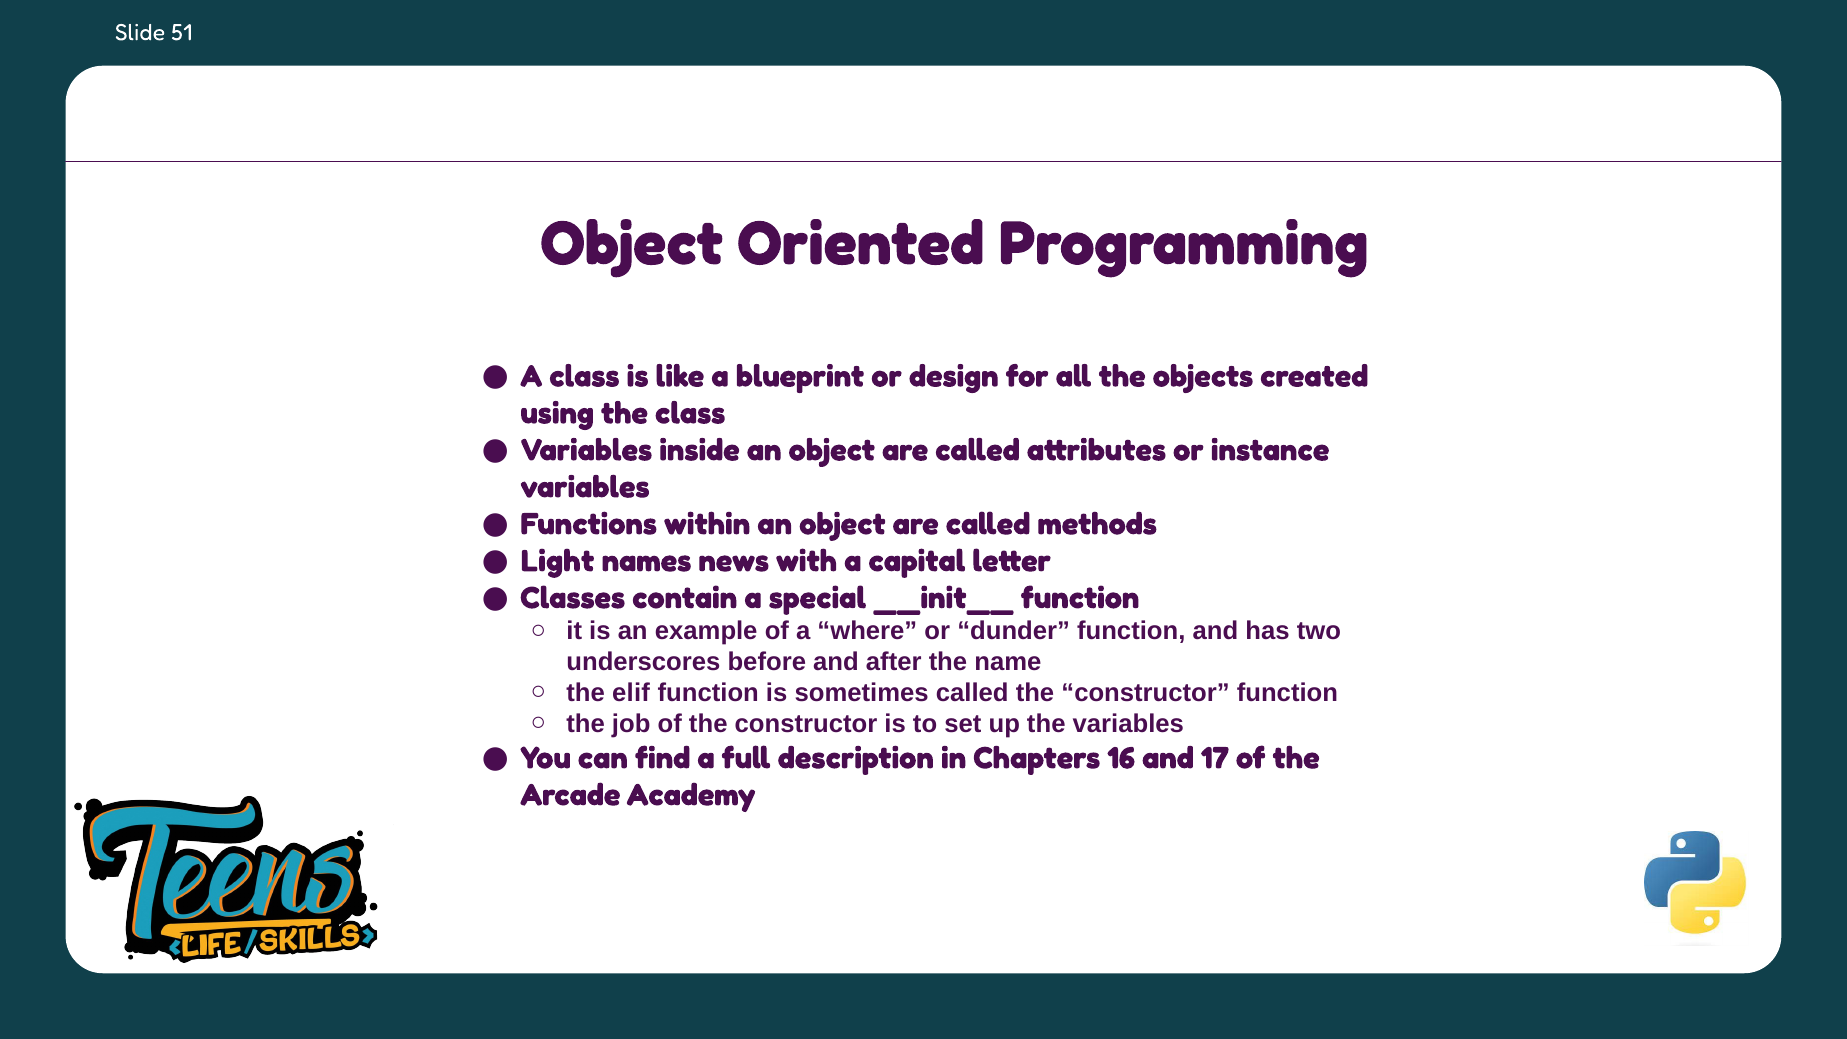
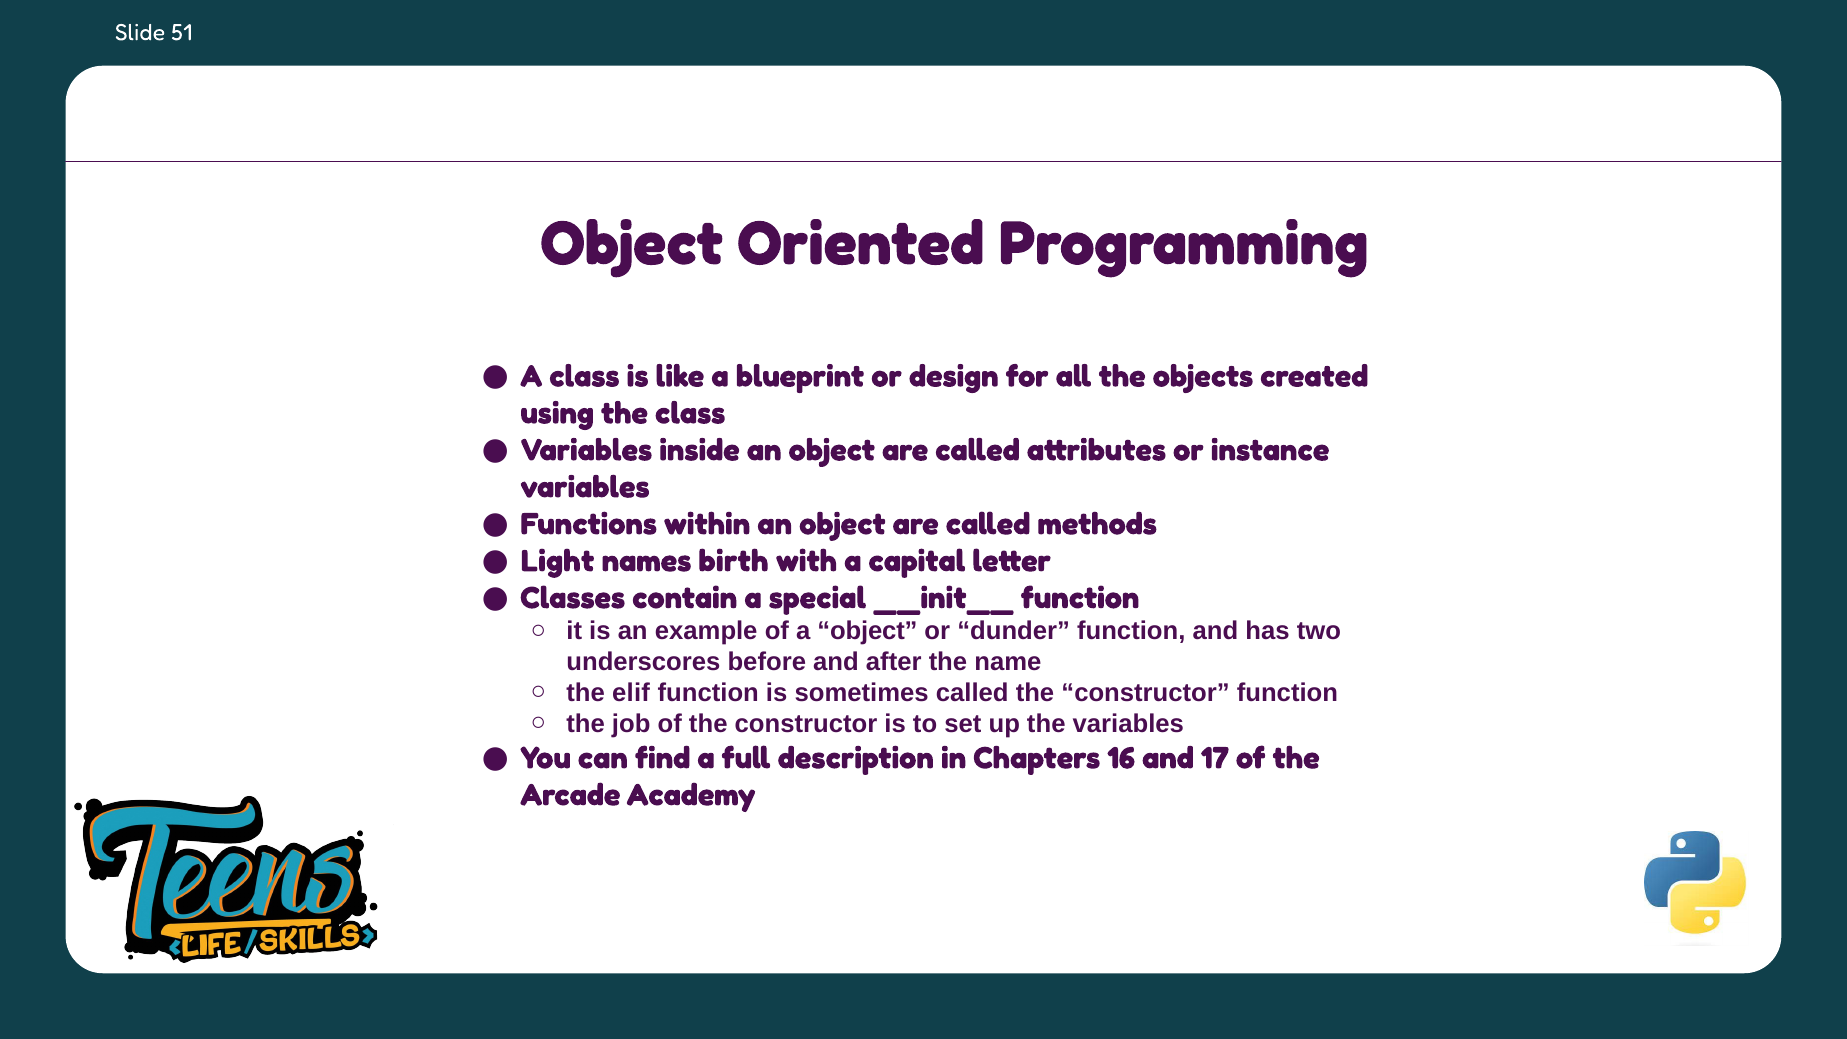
news: news -> birth (733, 561)
a where: where -> object (867, 631)
